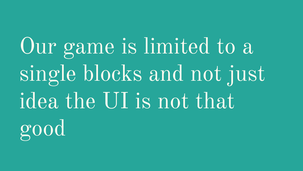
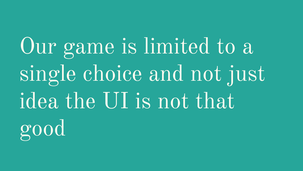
blocks: blocks -> choice (113, 73)
